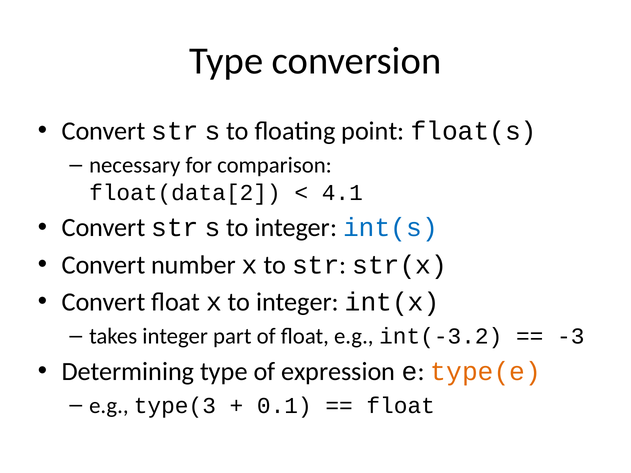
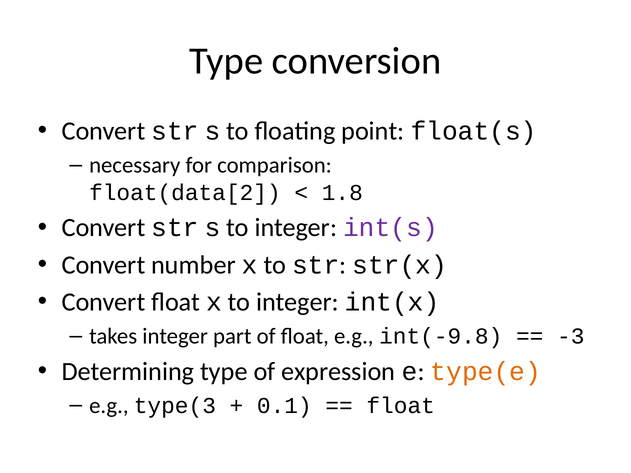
4.1: 4.1 -> 1.8 (342, 193)
int(s colour: blue -> purple (390, 228)
int(-3.2: int(-3.2 -> int(-9.8 (441, 336)
